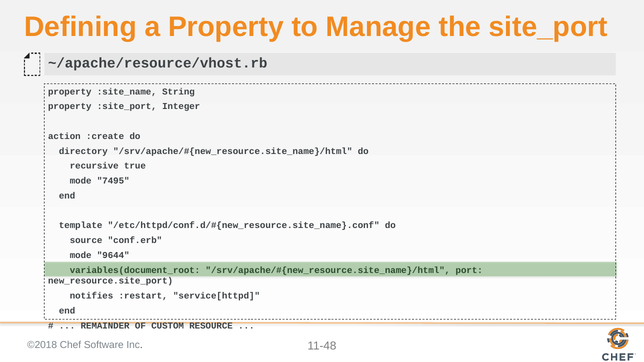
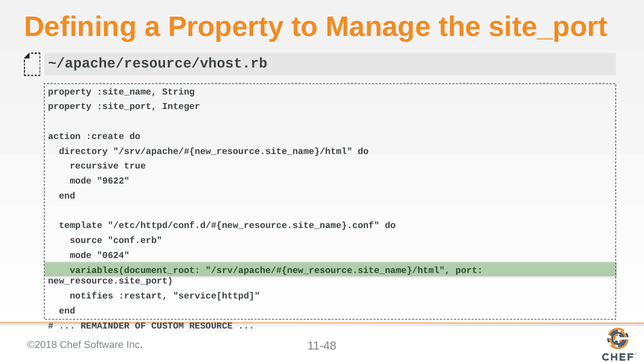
7495: 7495 -> 9622 (113, 181)
9644: 9644 -> 0624 (113, 255)
